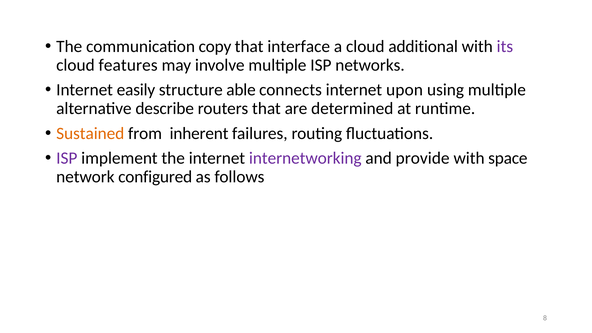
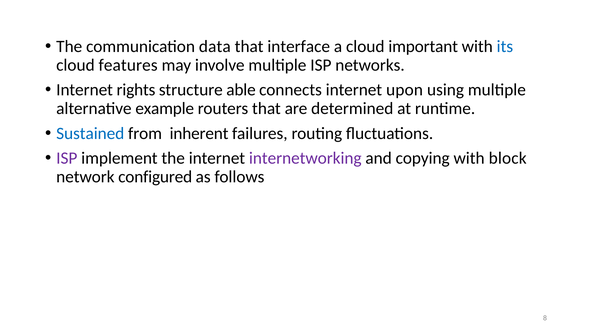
copy: copy -> data (215, 46)
additional: additional -> important (423, 46)
its colour: purple -> blue (505, 46)
easily: easily -> rights (136, 90)
describe: describe -> example (165, 109)
Sustained colour: orange -> blue (90, 133)
provide: provide -> copying (423, 158)
space: space -> block (508, 158)
